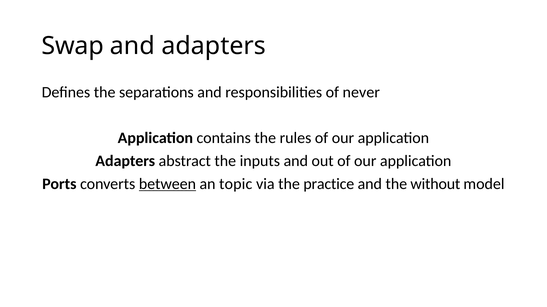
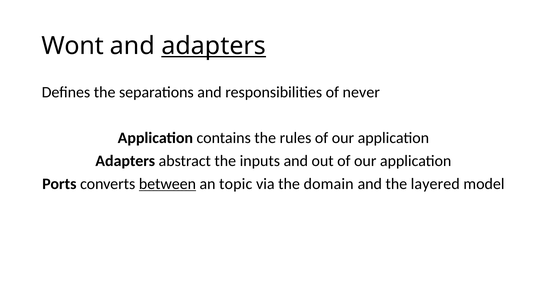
Swap: Swap -> Wont (73, 46)
adapters underline: none -> present (214, 46)
practice: practice -> domain (329, 184)
without: without -> layered (435, 184)
